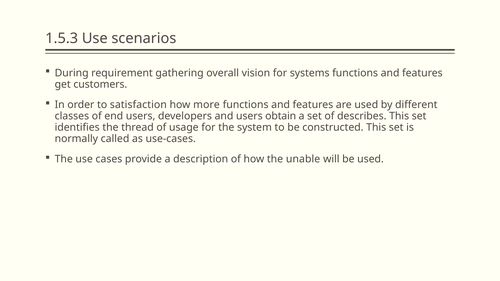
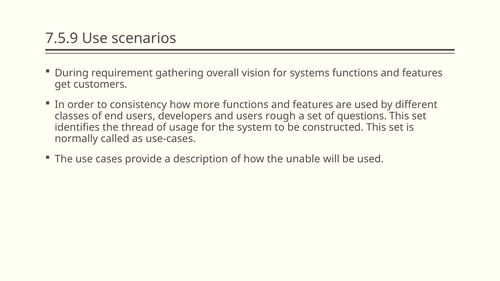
1.5.3: 1.5.3 -> 7.5.9 (62, 38)
satisfaction: satisfaction -> consistency (138, 105)
obtain: obtain -> rough (281, 116)
describes: describes -> questions (362, 116)
